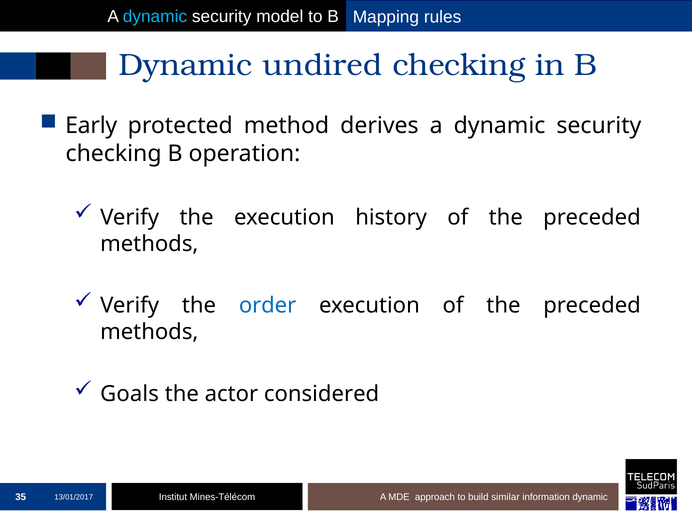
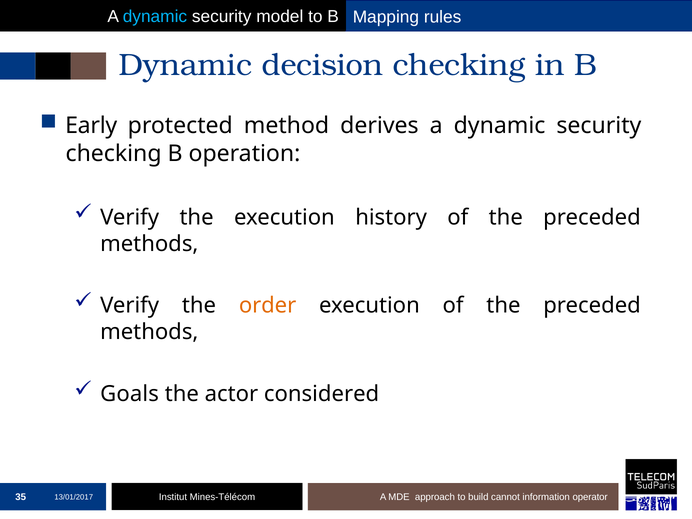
undired: undired -> decision (322, 65)
order colour: blue -> orange (268, 306)
similar: similar -> cannot (505, 497)
information dynamic: dynamic -> operator (590, 497)
